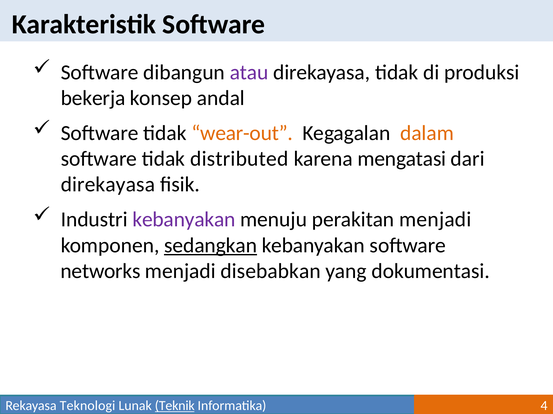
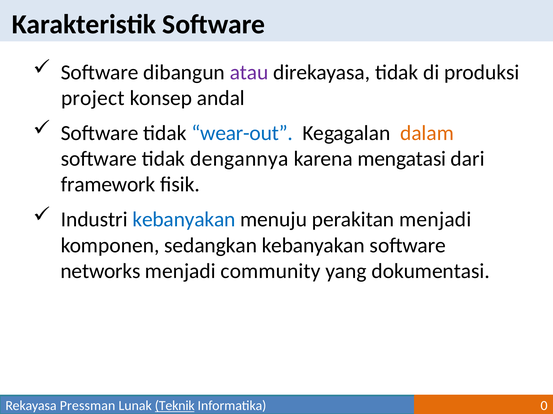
bekerja: bekerja -> project (93, 98)
wear-out colour: orange -> blue (242, 133)
distributed: distributed -> dengannya (239, 159)
direkayasa: direkayasa -> framework (108, 185)
kebanyakan colour: purple -> blue (184, 220)
sedangkan underline: present -> none (211, 246)
disebabkan: disebabkan -> community (271, 272)
Teknologi: Teknologi -> Pressman (88, 406)
4: 4 -> 0 (544, 406)
